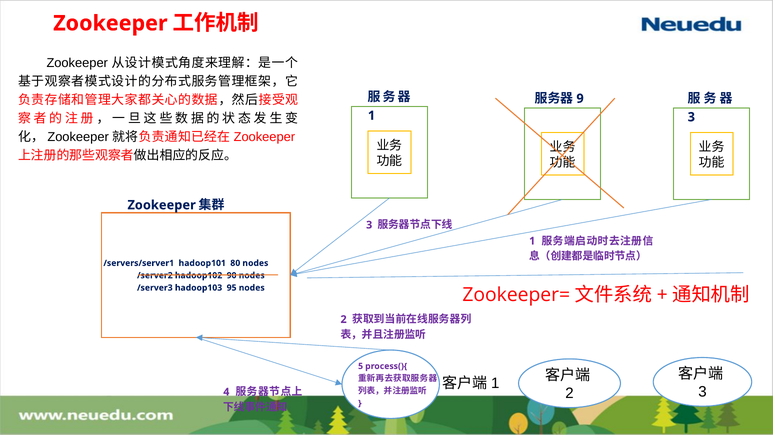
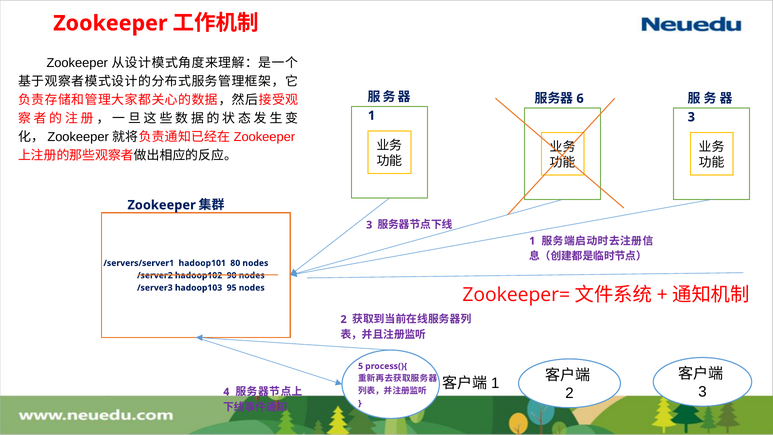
9: 9 -> 6 (580, 99)
